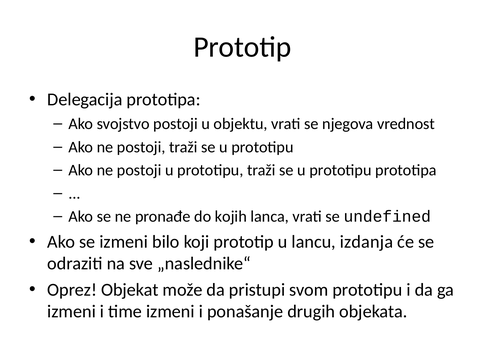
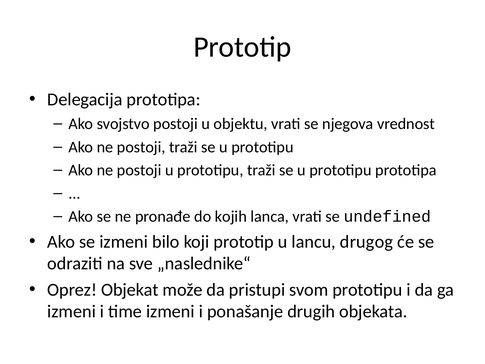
izdanja: izdanja -> drugog (367, 242)
